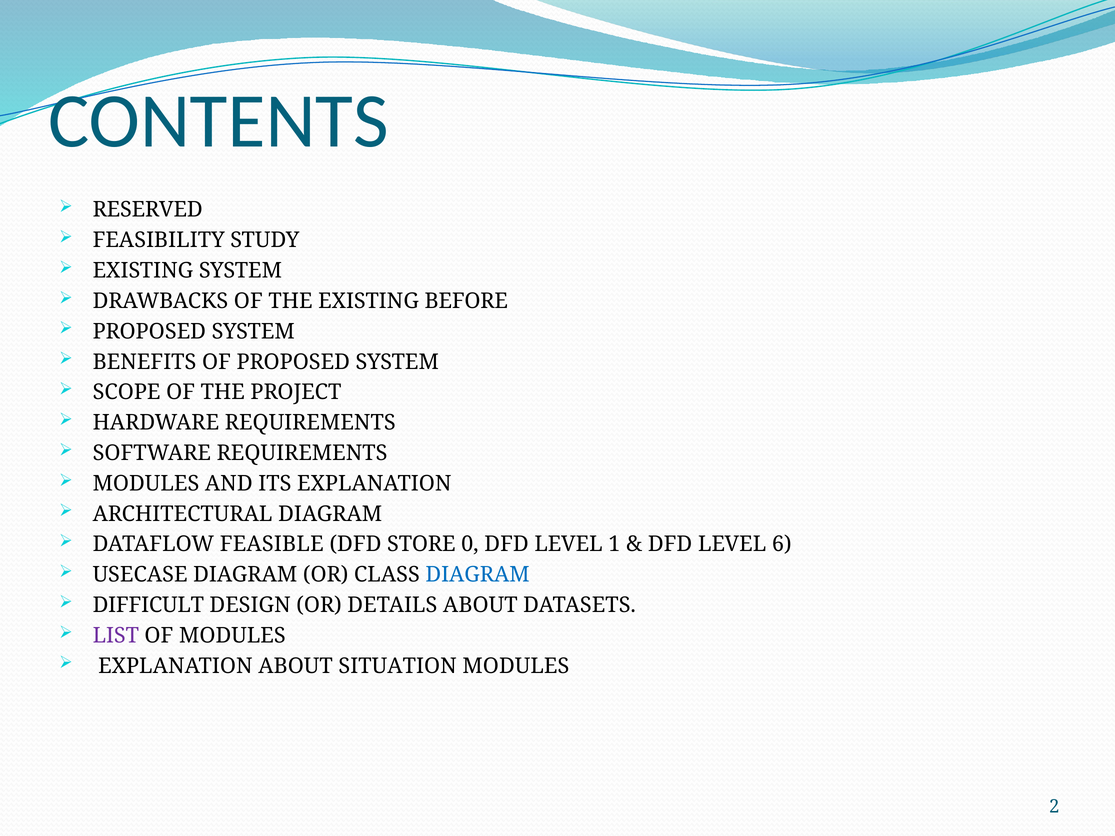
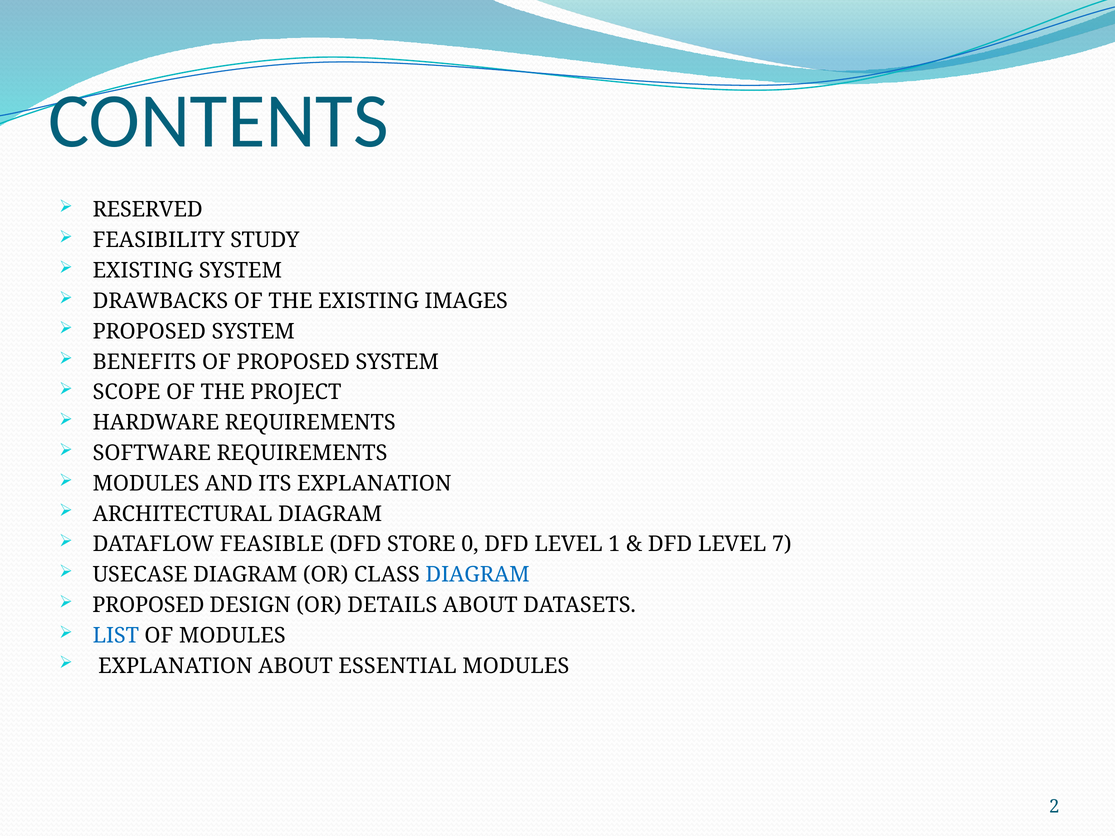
BEFORE: BEFORE -> IMAGES (466, 301)
6: 6 -> 7 (782, 545)
DIFFICULT: DIFFICULT -> PROPOSED (148, 605)
LIST colour: purple -> blue (116, 636)
SITUATION: SITUATION -> ESSENTIAL (398, 666)
